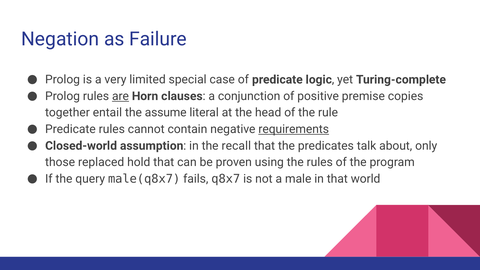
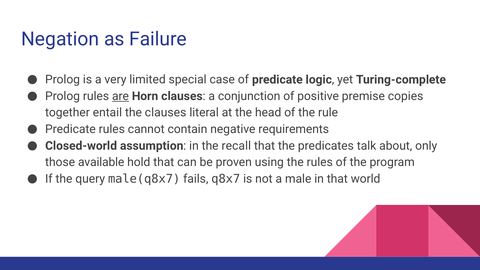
the assume: assume -> clauses (166, 113)
requirements underline: present -> none (294, 129)
replaced: replaced -> available (101, 162)
